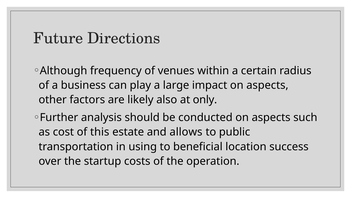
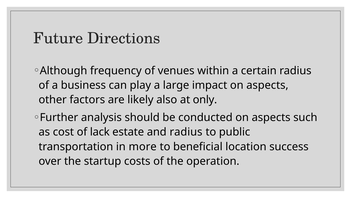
this: this -> lack (100, 132)
and allows: allows -> radius (186, 132)
using: using -> more (143, 146)
